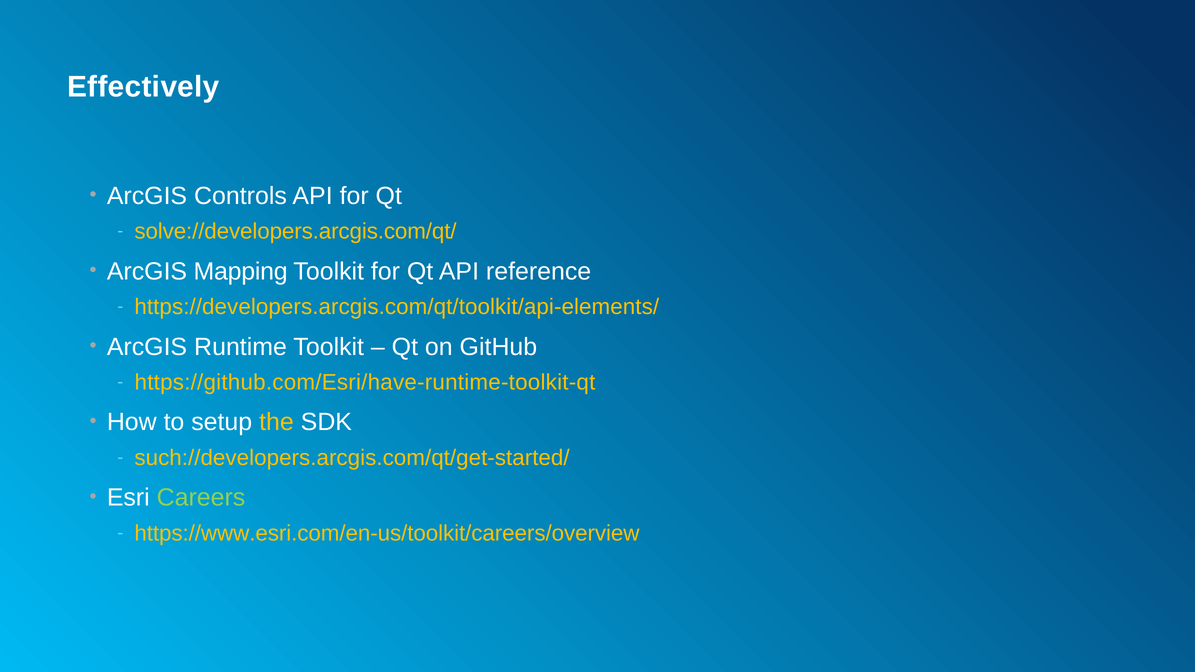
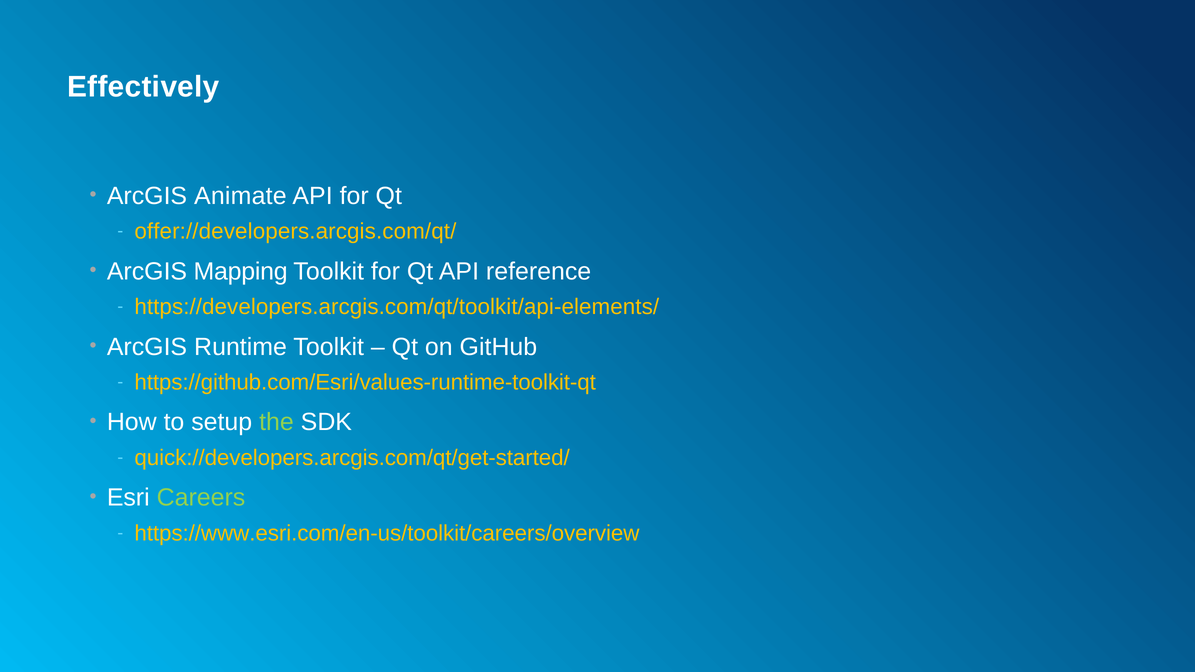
Controls: Controls -> Animate (240, 196)
solve://developers.arcgis.com/qt/: solve://developers.arcgis.com/qt/ -> offer://developers.arcgis.com/qt/ (295, 232)
https://github.com/Esri/have-runtime-toolkit-qt: https://github.com/Esri/have-runtime-toolkit-qt -> https://github.com/Esri/values-runtime-toolkit-qt (365, 383)
the colour: yellow -> light green (277, 422)
such://developers.arcgis.com/qt/get-started/: such://developers.arcgis.com/qt/get-started/ -> quick://developers.arcgis.com/qt/get-started/ (352, 458)
